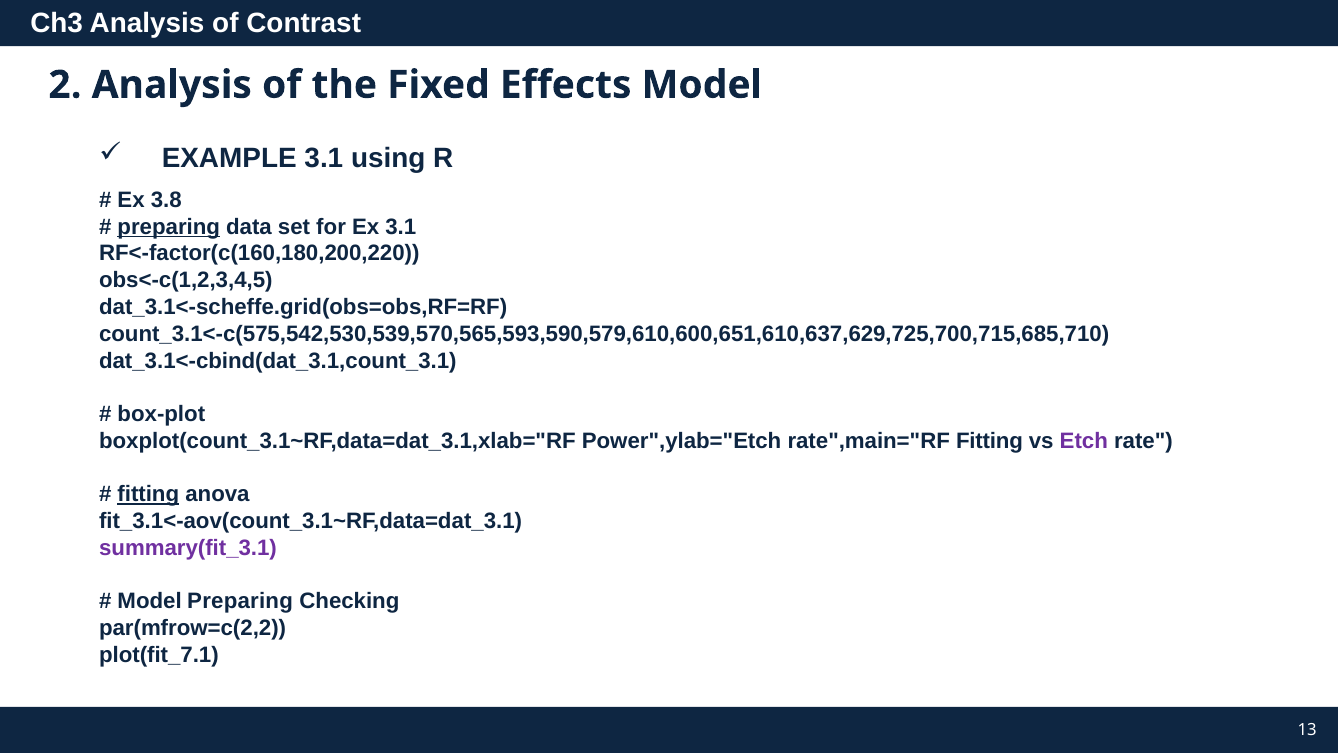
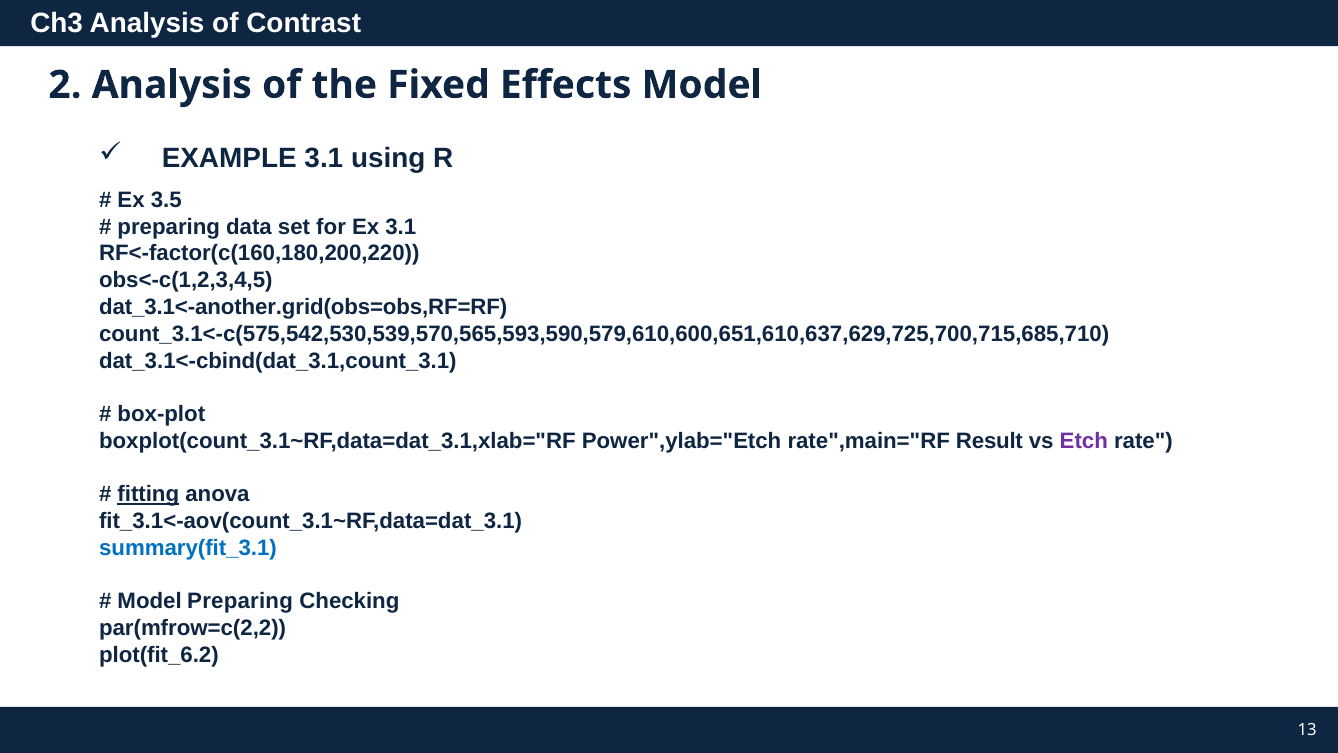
3.8: 3.8 -> 3.5 (166, 200)
preparing underline: present -> none (169, 227)
dat_3.1<-scheffe.grid(obs=obs,RF=RF: dat_3.1<-scheffe.grid(obs=obs,RF=RF -> dat_3.1<-another.grid(obs=obs,RF=RF (303, 307)
rate",main="RF Fitting: Fitting -> Result (989, 441)
summary(fit_3.1 colour: purple -> blue (188, 548)
plot(fit_7.1: plot(fit_7.1 -> plot(fit_6.2 (159, 655)
